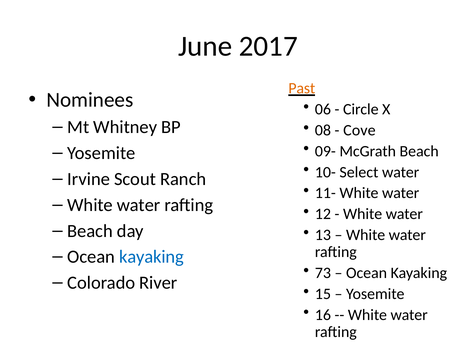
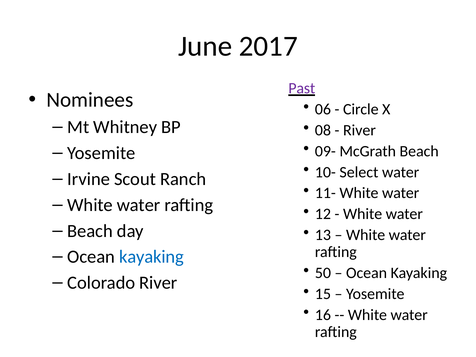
Past colour: orange -> purple (302, 88)
Cove: Cove -> River (359, 130)
73: 73 -> 50 (323, 273)
